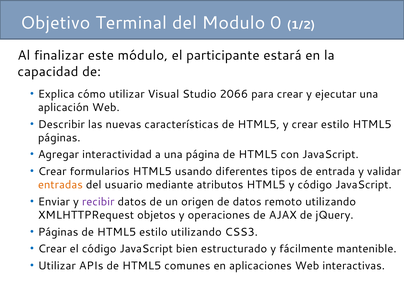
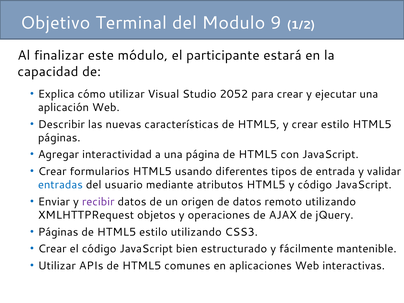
0: 0 -> 9 (276, 23)
2066: 2066 -> 2052 (234, 94)
entradas colour: orange -> blue (60, 185)
